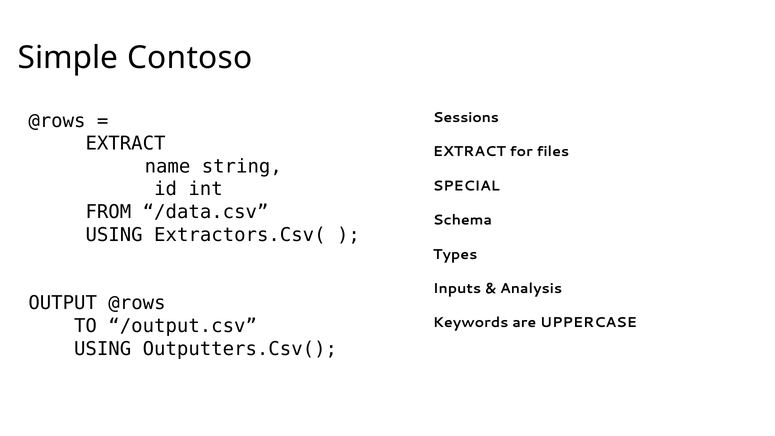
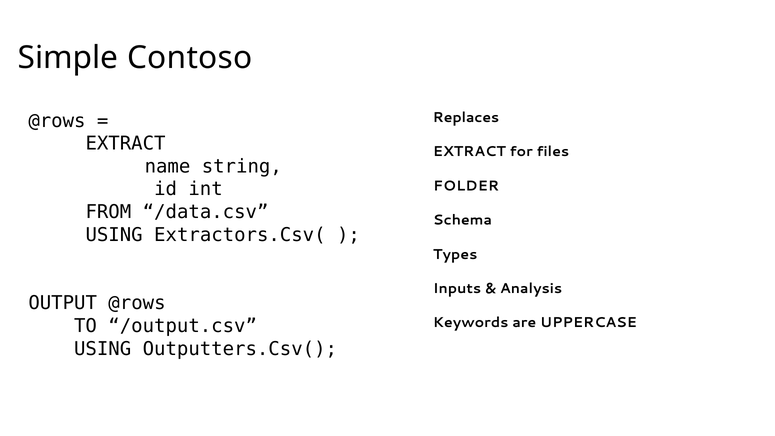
Sessions: Sessions -> Replaces (466, 118)
SPECIAL: SPECIAL -> FOLDER (466, 186)
